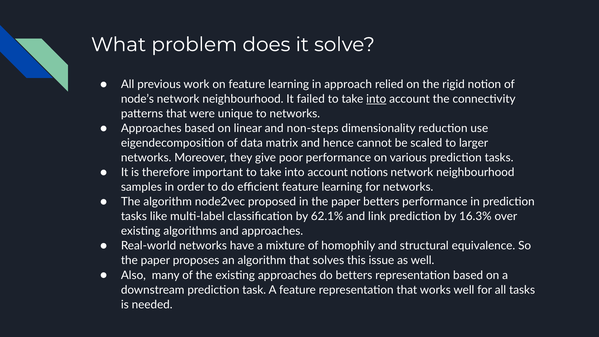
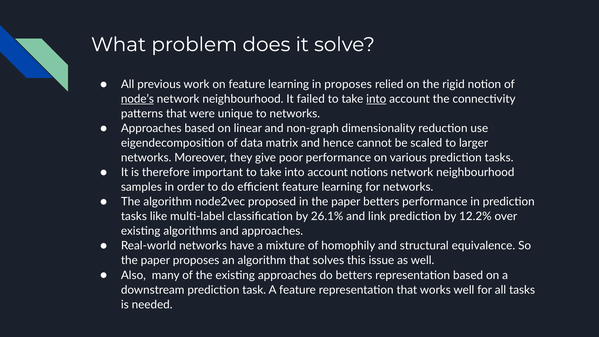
in approach: approach -> proposes (348, 84)
node’s underline: none -> present (137, 99)
non-steps: non-steps -> non-graph (313, 128)
62.1%: 62.1% -> 26.1% (327, 216)
16.3%: 16.3% -> 12.2% (475, 216)
